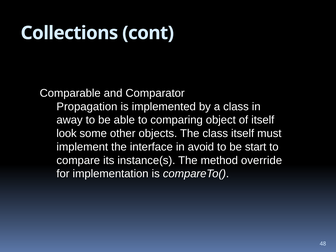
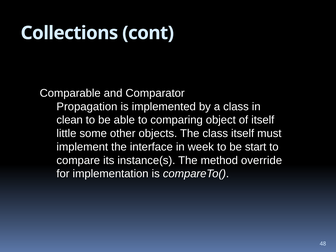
away: away -> clean (70, 120)
look: look -> little (66, 133)
avoid: avoid -> week (201, 147)
